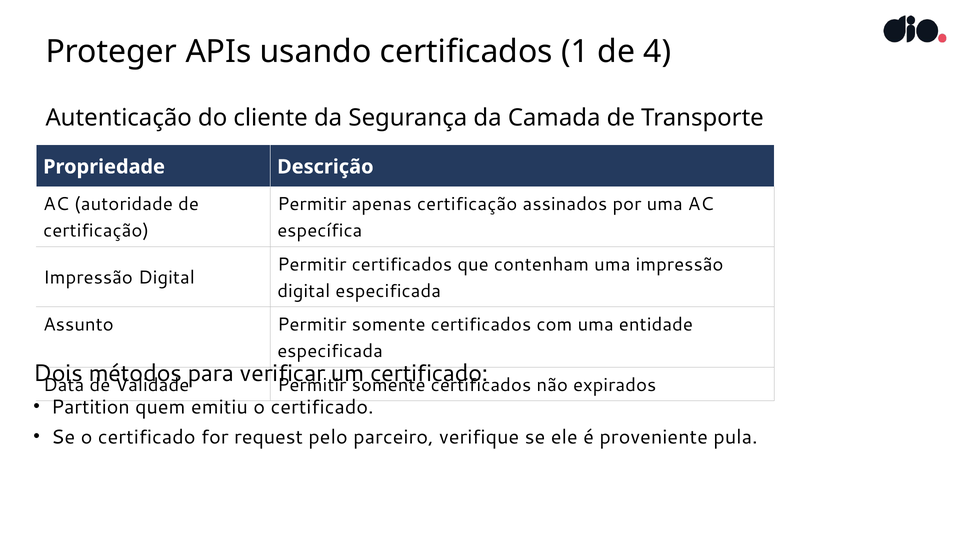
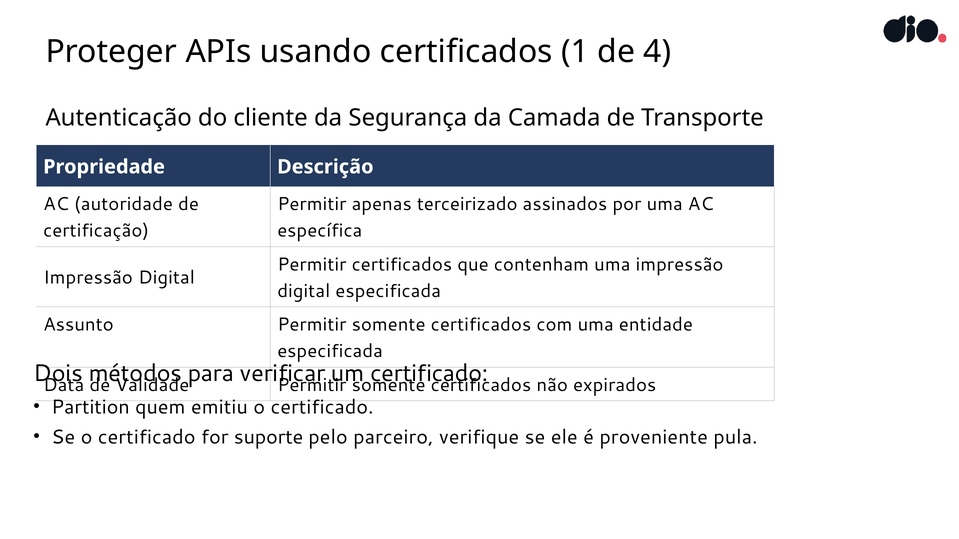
apenas certificação: certificação -> terceirizado (467, 204)
request: request -> suporte (269, 437)
